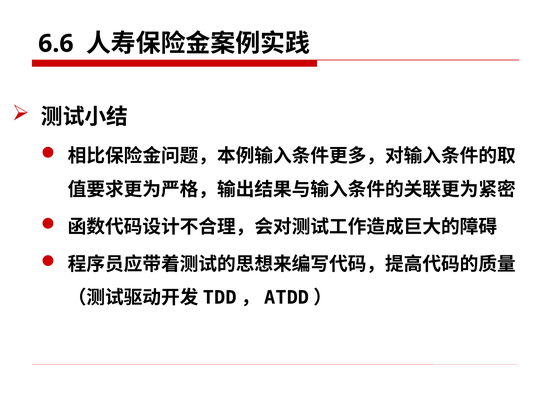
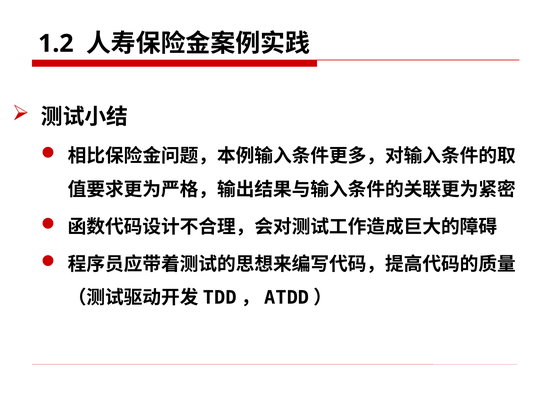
6.6: 6.6 -> 1.2 (56, 44)
